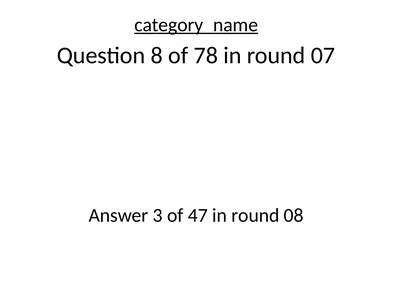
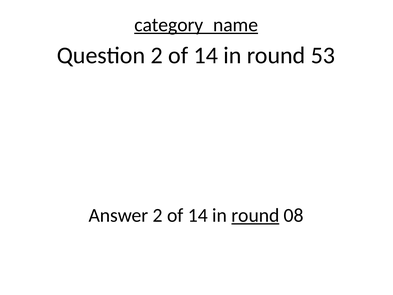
Question 8: 8 -> 2 (157, 56)
78: 78 -> 14 (206, 56)
07: 07 -> 53 (323, 56)
Answer 3: 3 -> 2 (158, 215)
47: 47 -> 14 (198, 215)
round underline: none -> present (255, 215)
